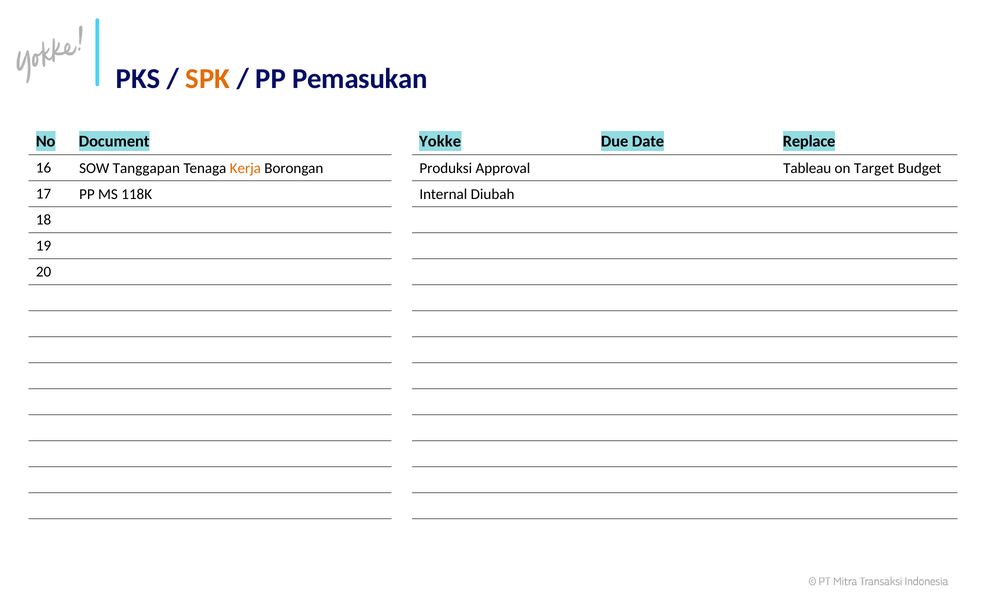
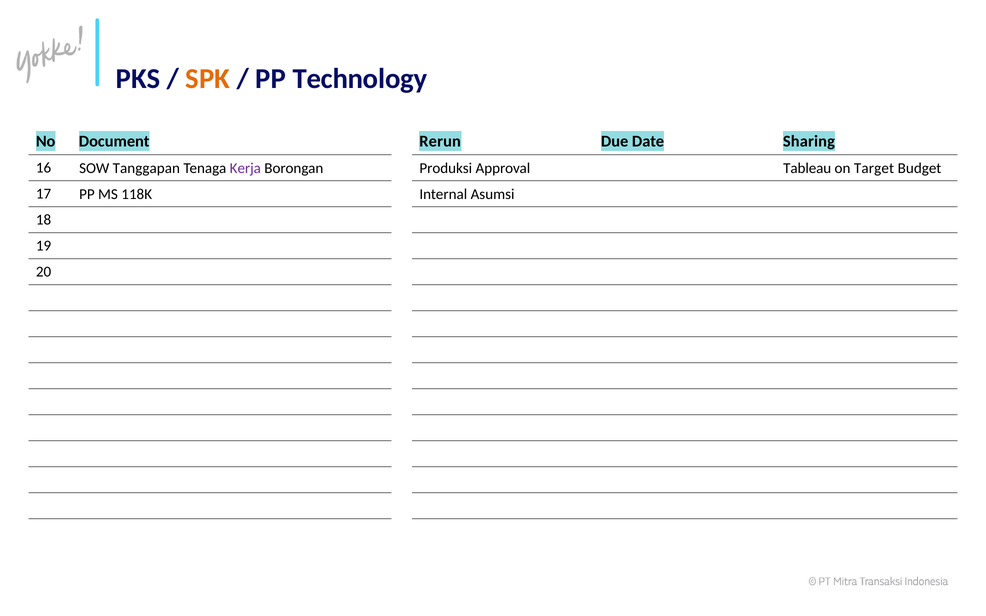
Pemasukan: Pemasukan -> Technology (360, 79)
Yokke: Yokke -> Rerun (440, 141)
Replace: Replace -> Sharing (809, 141)
Kerja colour: orange -> purple (245, 168)
Diubah: Diubah -> Asumsi (493, 194)
